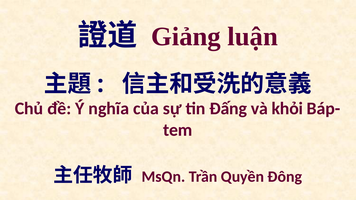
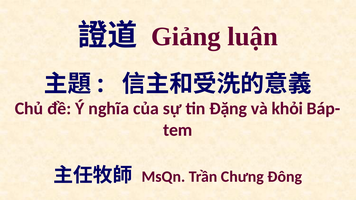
Ðấng: Ðấng -> Đặng (228, 109)
Quyền: Quyền -> Chưng (242, 177)
